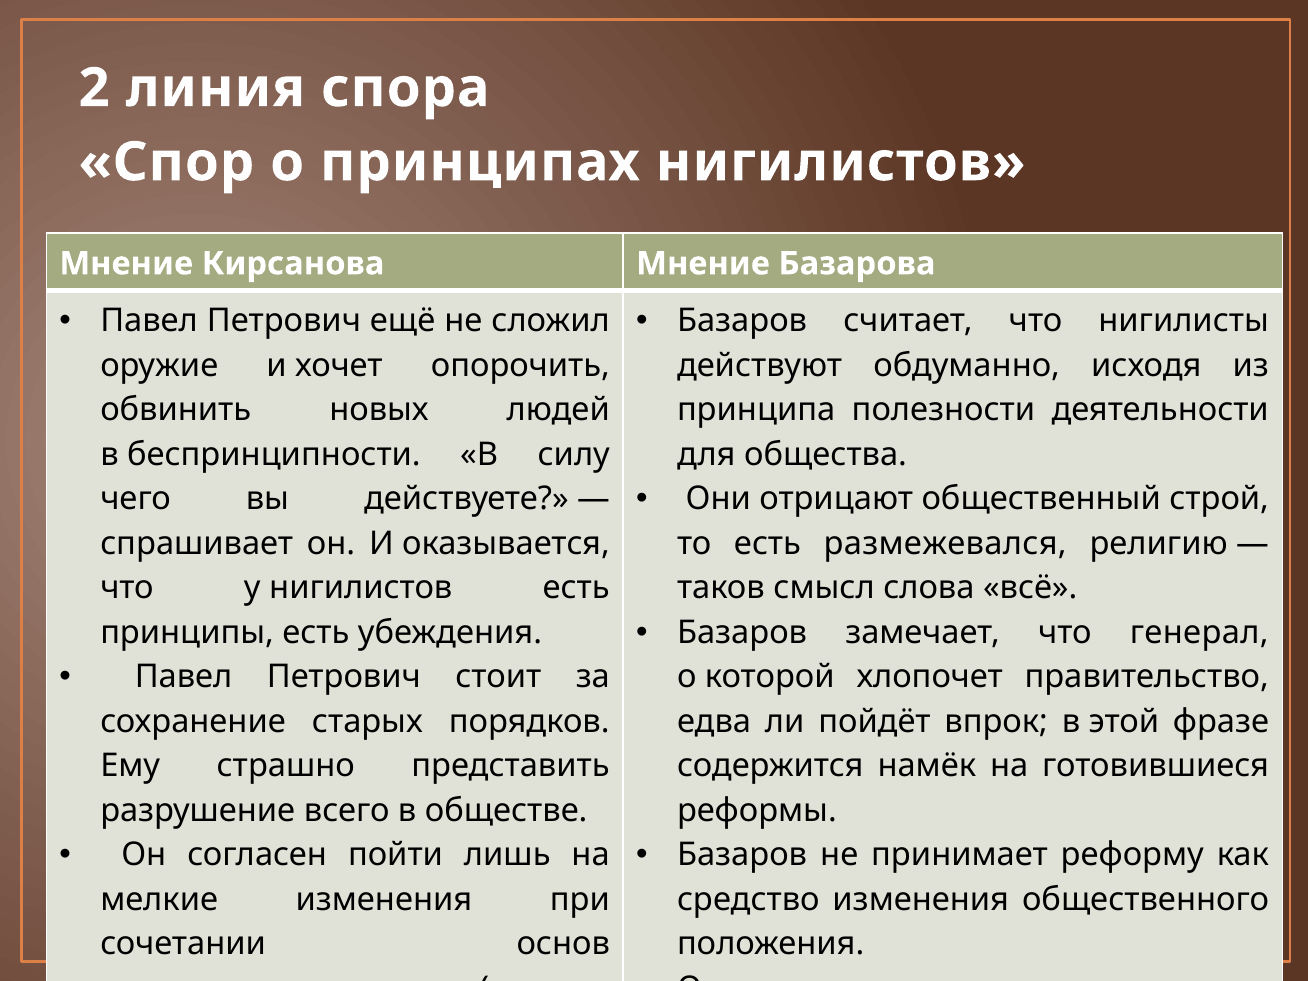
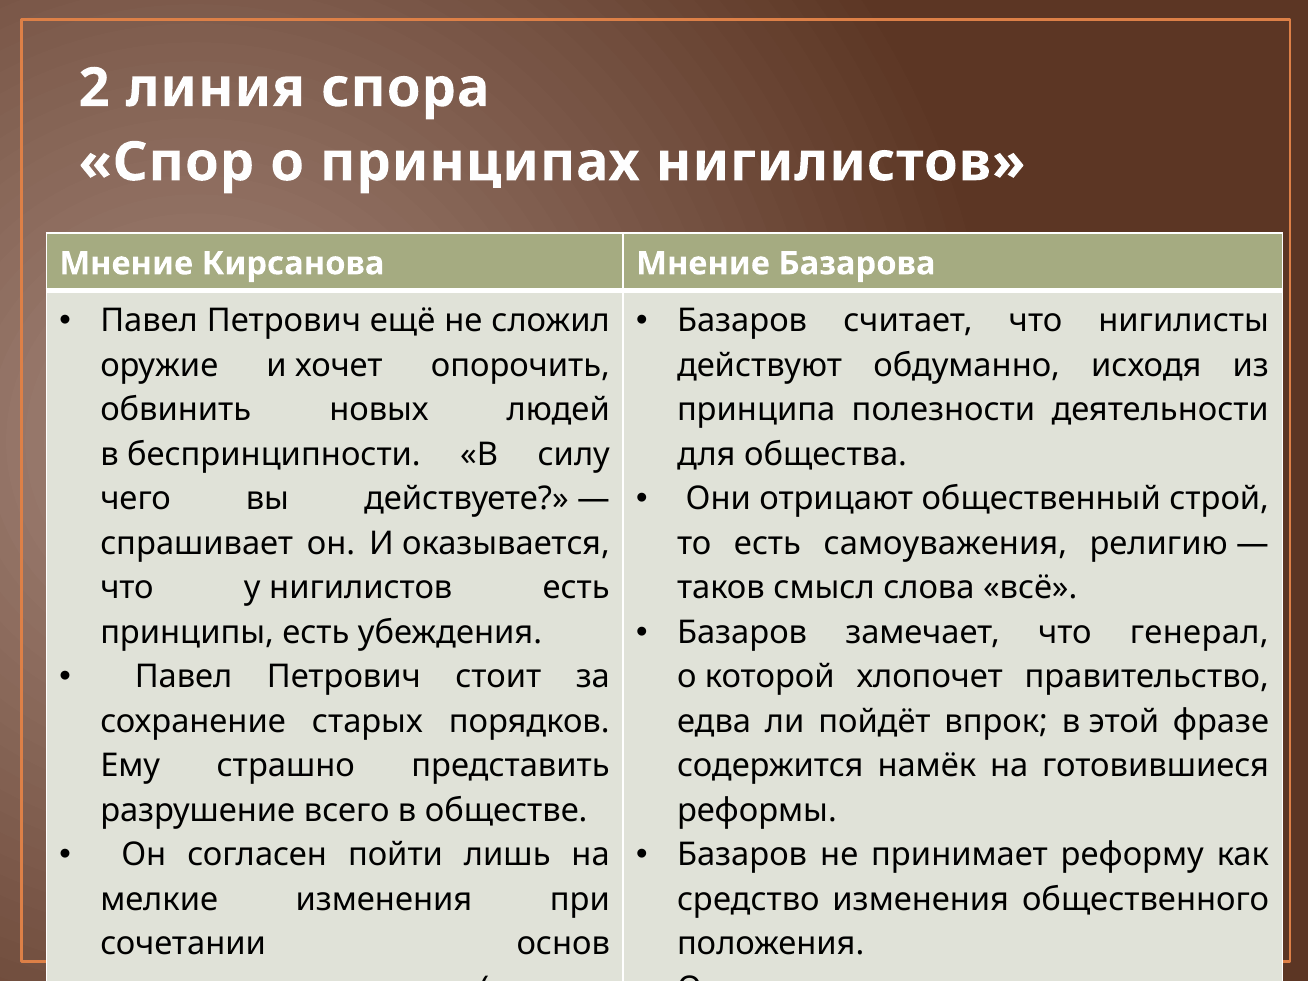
размежевался: размежевался -> самоуважения (945, 544)
